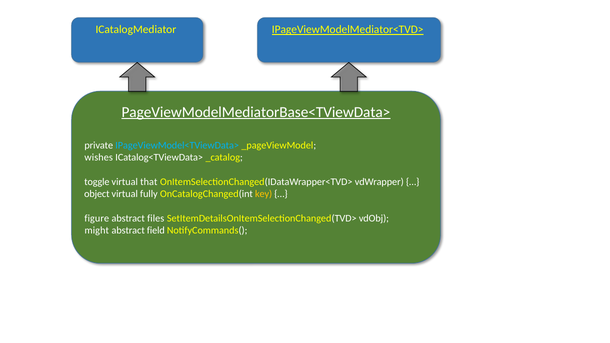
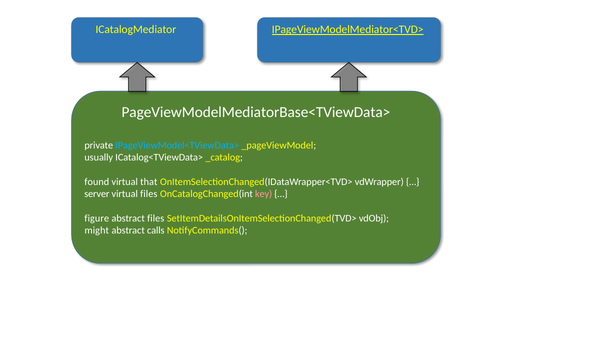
PageViewModelMediatorBase<TViewData> underline: present -> none (256, 112)
wishes: wishes -> usually (99, 157)
toggle: toggle -> found (97, 182)
object: object -> server (97, 194)
virtual fully: fully -> files (149, 194)
key colour: yellow -> pink (264, 194)
field: field -> calls (156, 231)
